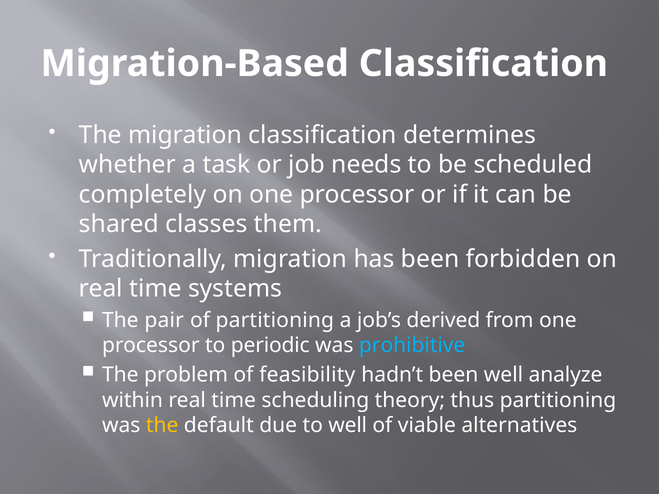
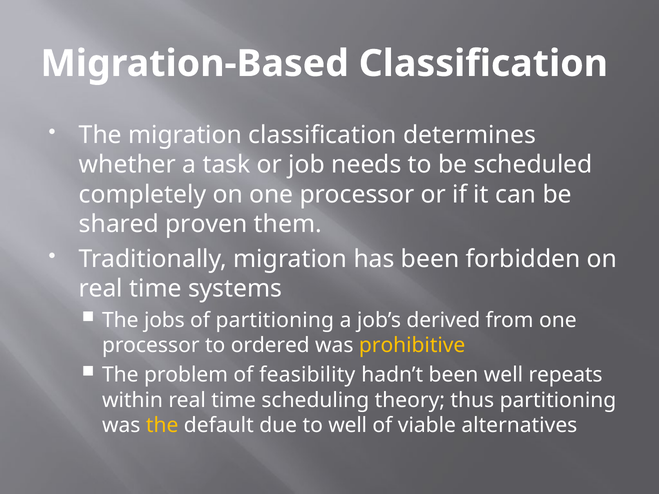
classes: classes -> proven (206, 224)
pair: pair -> jobs (164, 320)
periodic: periodic -> ordered (270, 346)
prohibitive colour: light blue -> yellow (412, 346)
analyze: analyze -> repeats (566, 375)
